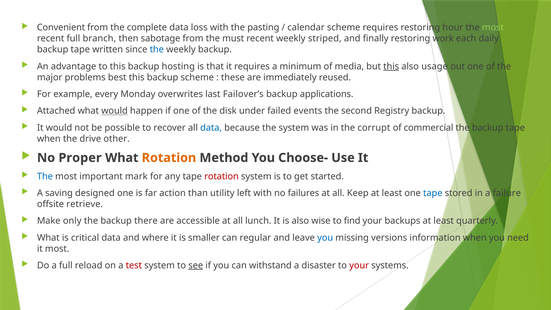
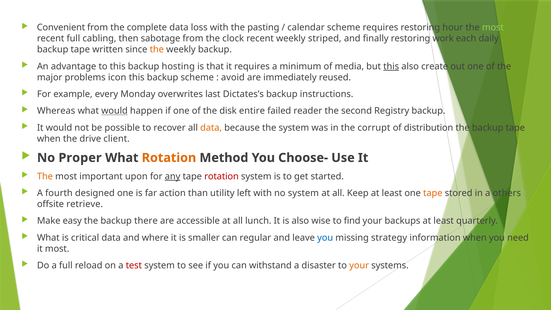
branch: branch -> cabling (99, 39)
must: must -> clock (233, 39)
the colour: blue -> orange (157, 50)
usage: usage -> create (435, 66)
best: best -> icon (117, 77)
these: these -> avoid (233, 77)
Failover’s: Failover’s -> Dictates’s (243, 94)
applications: applications -> instructions (327, 94)
Attached: Attached -> Whereas (56, 111)
under: under -> entire (252, 111)
events: events -> reader (308, 111)
data colour: blue -> orange (211, 128)
commercial: commercial -> distribution (429, 128)
other: other -> client (117, 139)
The colour: blue -> orange (45, 176)
mark: mark -> upon (136, 176)
any underline: none -> present (173, 176)
saving: saving -> fourth (59, 193)
no failures: failures -> system (303, 193)
tape colour: blue -> orange (433, 193)
failure: failure -> others (507, 193)
only: only -> easy (72, 221)
versions: versions -> strategy (389, 238)
see underline: present -> none (196, 265)
your colour: red -> orange (359, 265)
